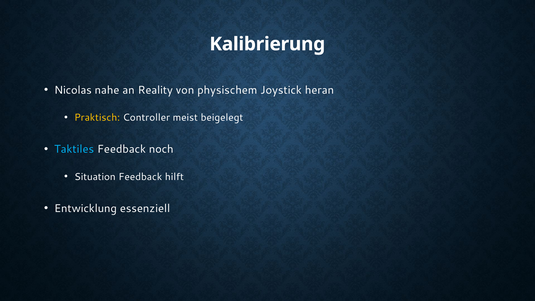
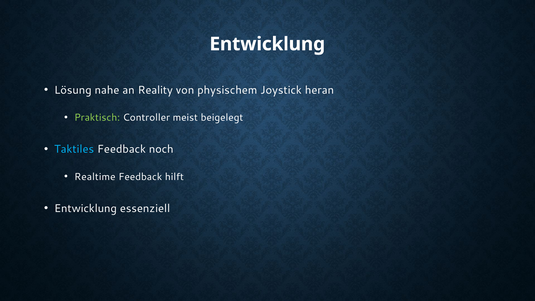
Kalibrierung: Kalibrierung -> Entwicklung (267, 44)
Nicolas: Nicolas -> Lösung (73, 90)
Praktisch colour: yellow -> light green (97, 118)
Situation: Situation -> Realtime (95, 177)
